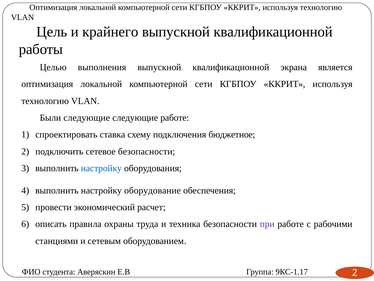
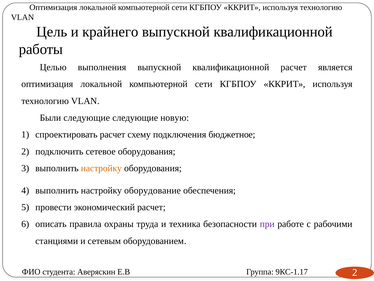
квалификационной экрана: экрана -> расчет (294, 67)
следующие работе: работе -> новую (175, 118)
спроектировать ставка: ставка -> расчет (113, 134)
сетевое безопасности: безопасности -> оборудования (147, 151)
настройку colour: blue -> orange (101, 168)
